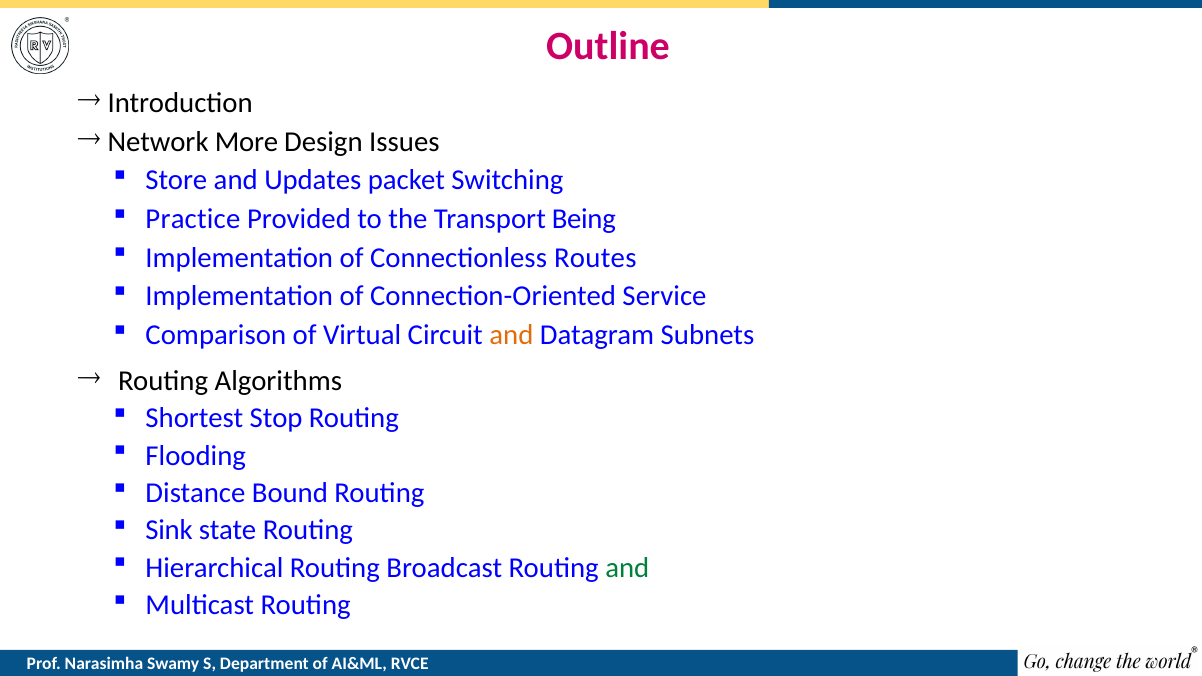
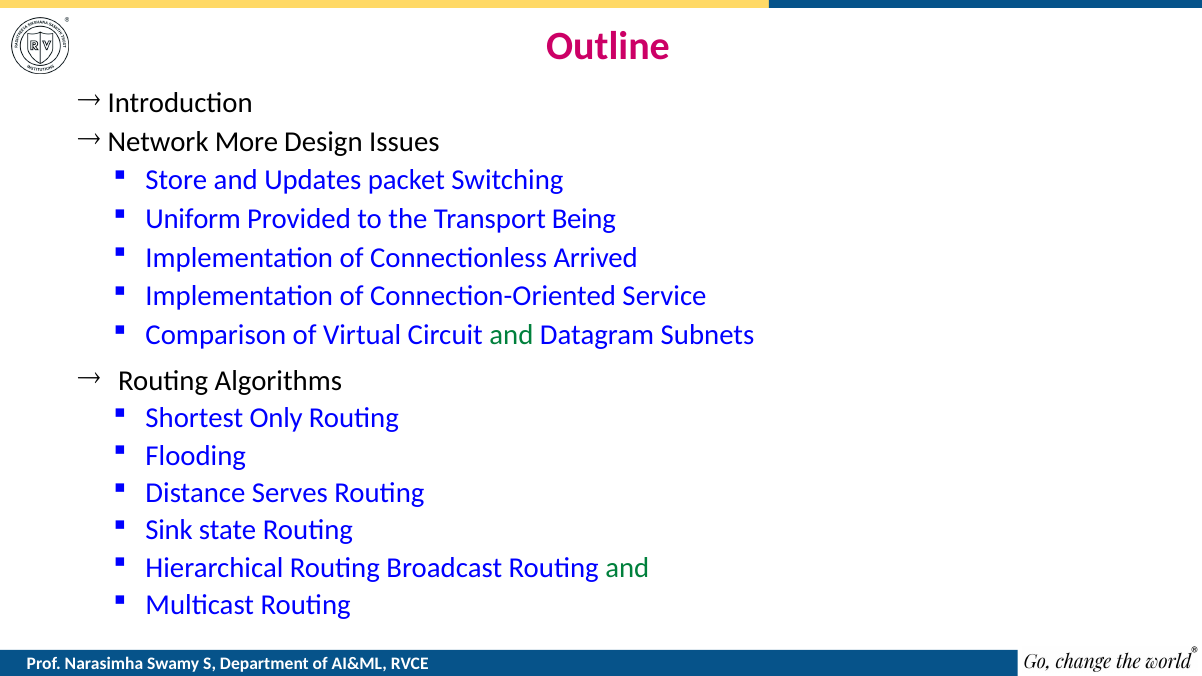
Practice: Practice -> Uniform (193, 219)
Routes: Routes -> Arrived (596, 258)
and colour: orange -> green (511, 335)
Stop: Stop -> Only (276, 418)
Bound: Bound -> Serves (290, 493)
